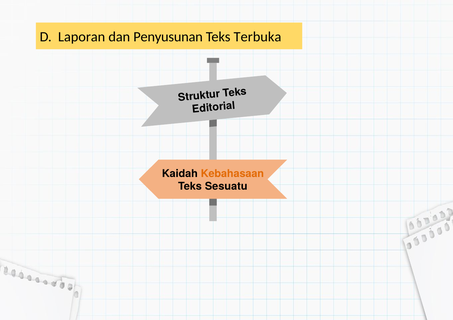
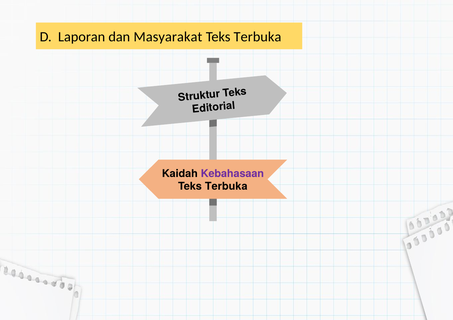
Penyusunan: Penyusunan -> Masyarakat (168, 37)
Kebahasaan colour: orange -> purple (232, 174)
Sesuatu: Sesuatu -> Terbuka (226, 187)
